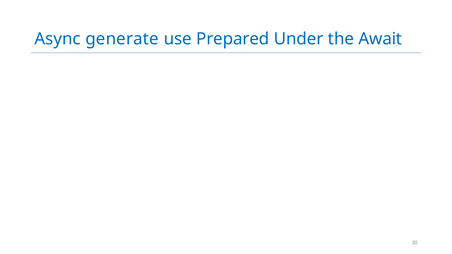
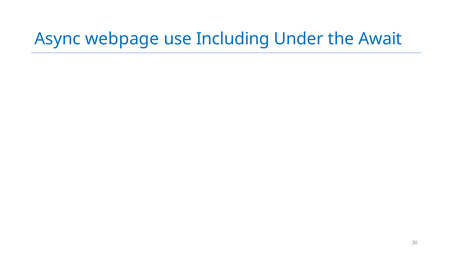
generate: generate -> webpage (122, 39)
Prepared: Prepared -> Including (233, 39)
